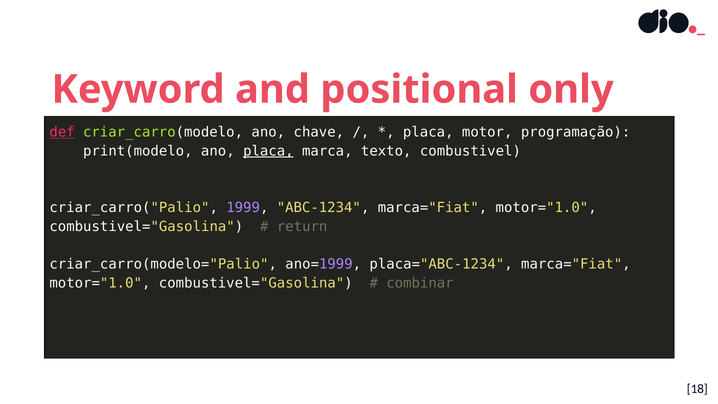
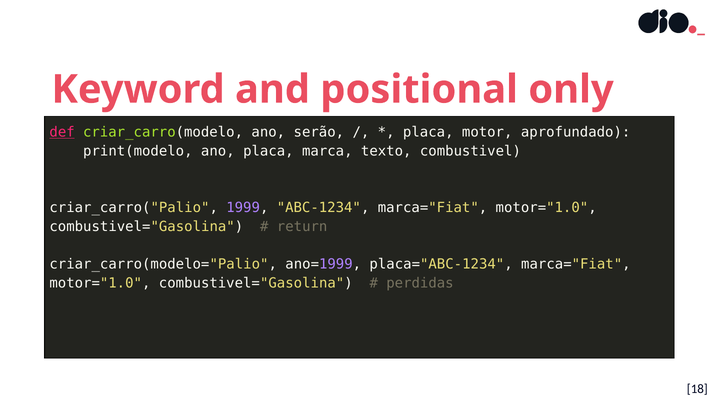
chave: chave -> serão (319, 132)
programação: programação -> aprofundado (576, 132)
placa underline: present -> none (268, 151)
combinar: combinar -> perdidas (420, 283)
